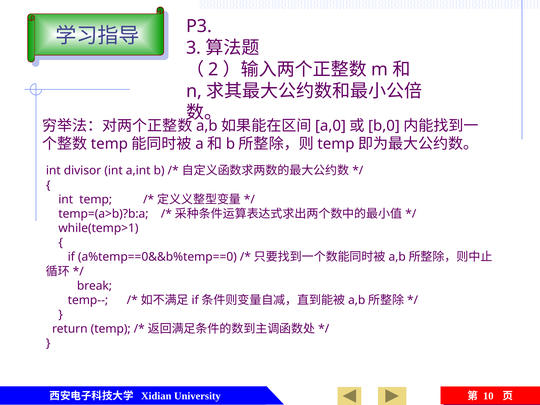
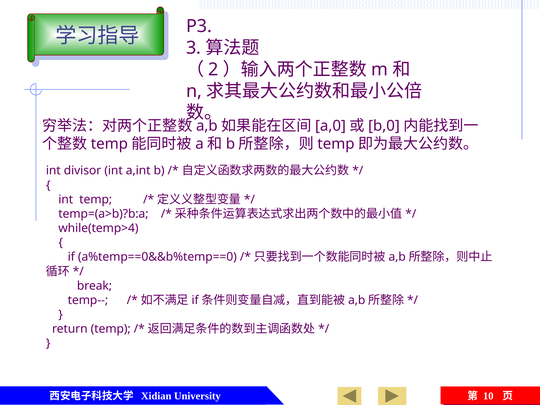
while(temp>1: while(temp>1 -> while(temp>4 (98, 228)
